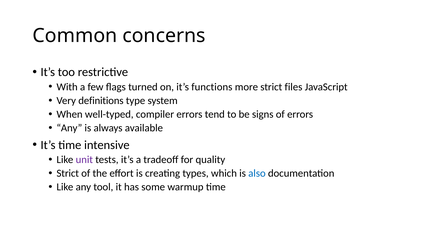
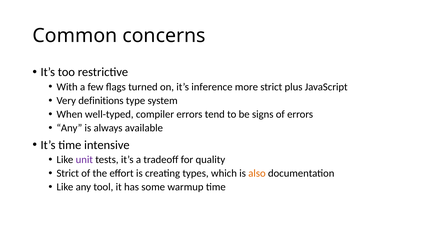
functions: functions -> inference (212, 87)
files: files -> plus (294, 87)
also colour: blue -> orange (257, 174)
